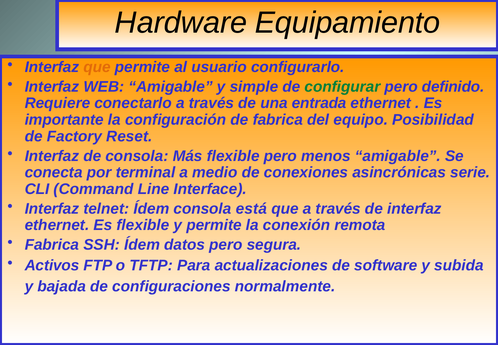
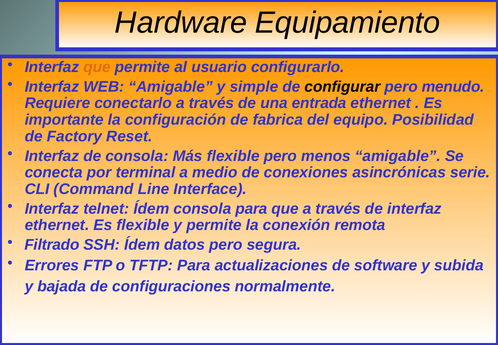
configurar colour: green -> black (342, 87)
definido: definido -> menudo (453, 87)
consola está: está -> para (252, 209)
Fabrica: Fabrica -> Filtrado (52, 245)
Activos: Activos -> Errores (52, 265)
